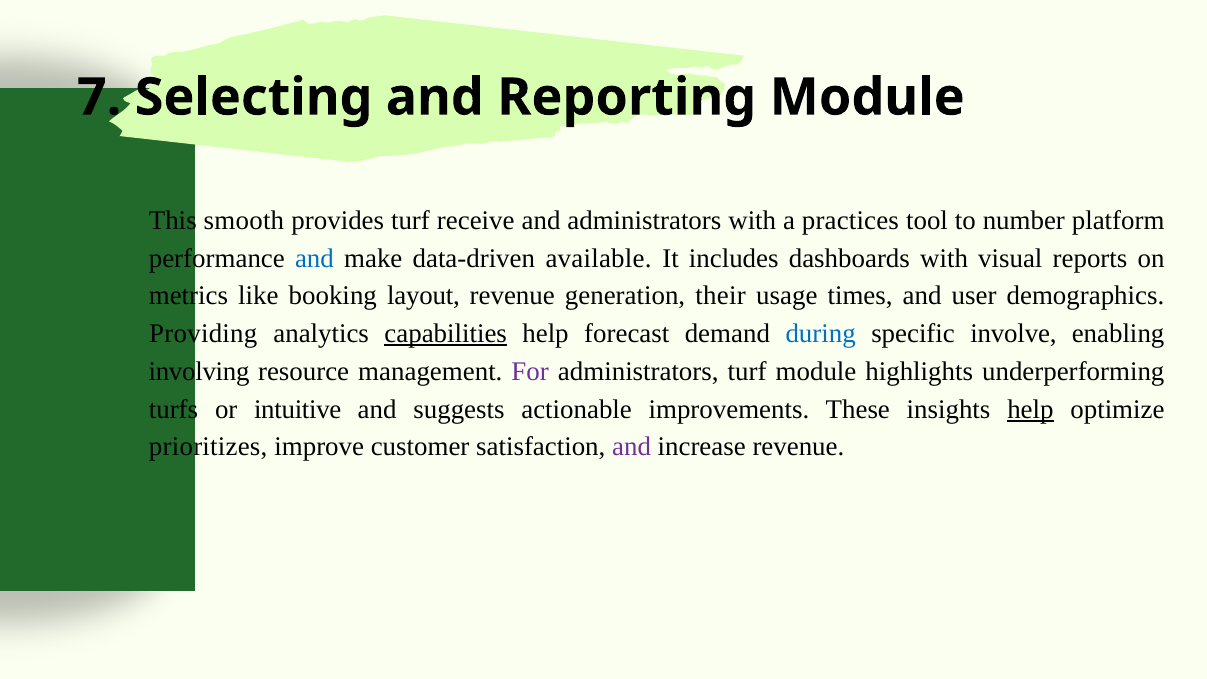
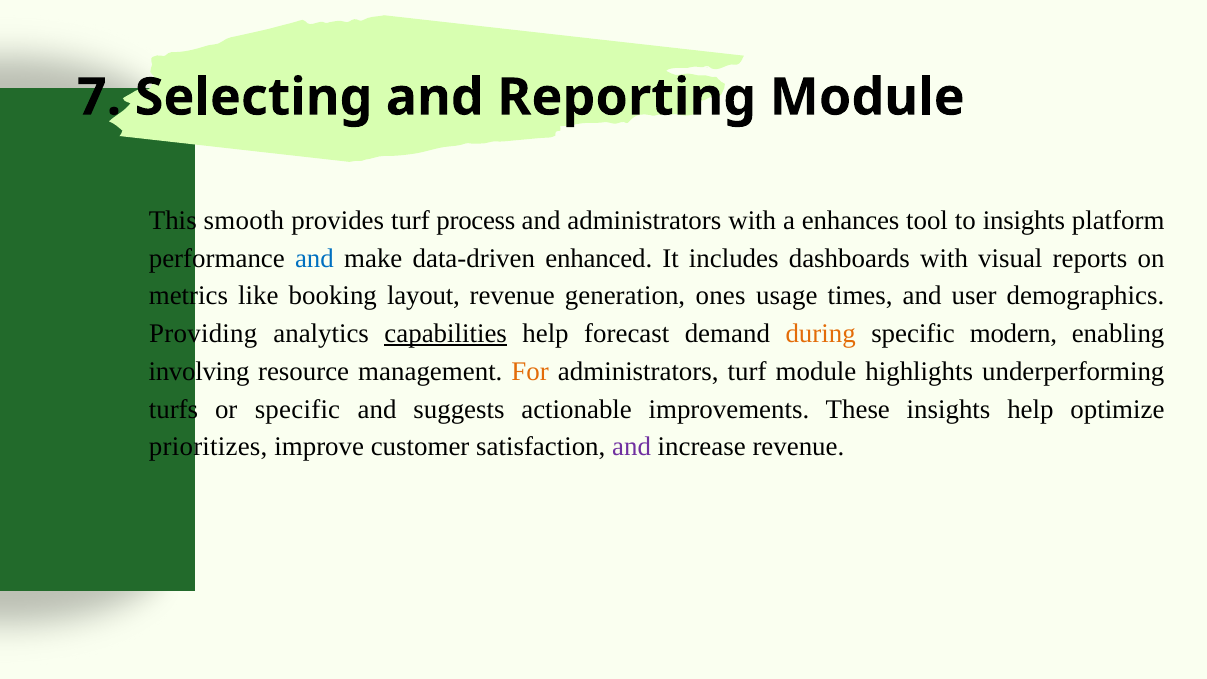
receive: receive -> process (476, 220)
practices: practices -> enhances (851, 220)
to number: number -> insights (1024, 220)
available: available -> enhanced (599, 258)
their: their -> ones (721, 296)
during colour: blue -> orange (821, 334)
involve: involve -> modern (1013, 334)
For colour: purple -> orange (530, 371)
or intuitive: intuitive -> specific (297, 409)
help underline: present -> none (1030, 409)
